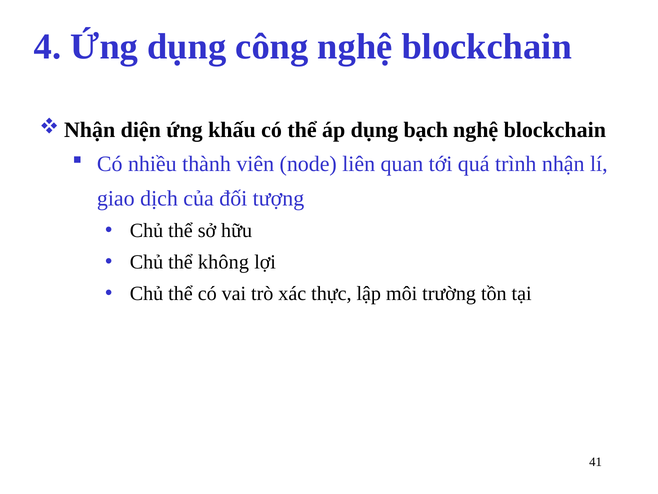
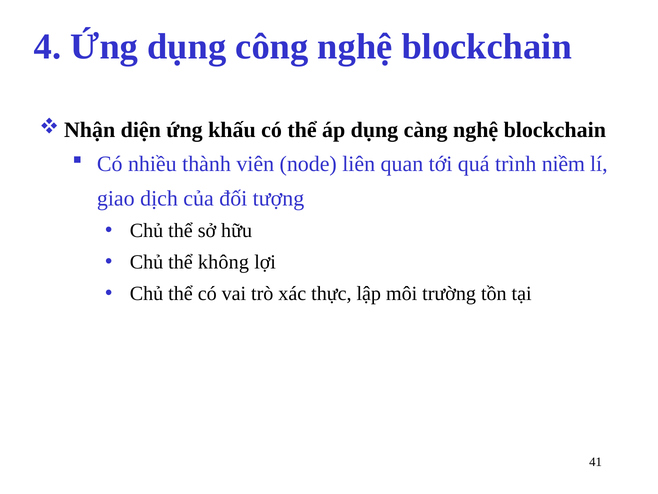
bạch: bạch -> càng (426, 130)
nhận: nhận -> niềm (563, 164)
